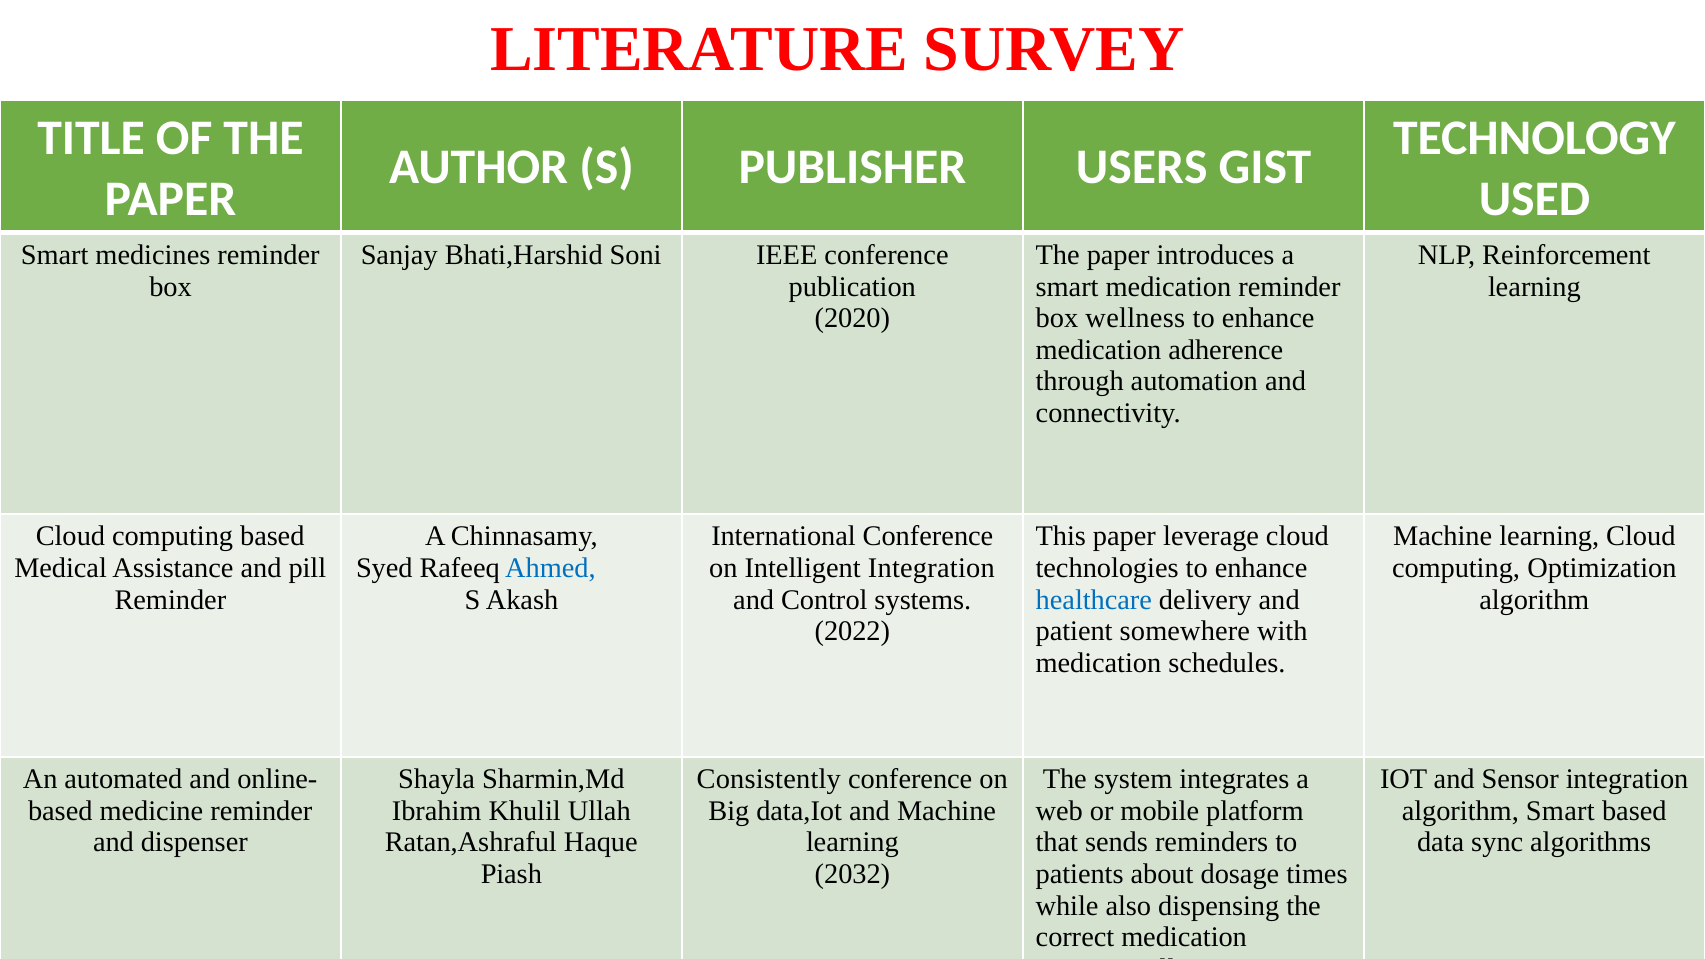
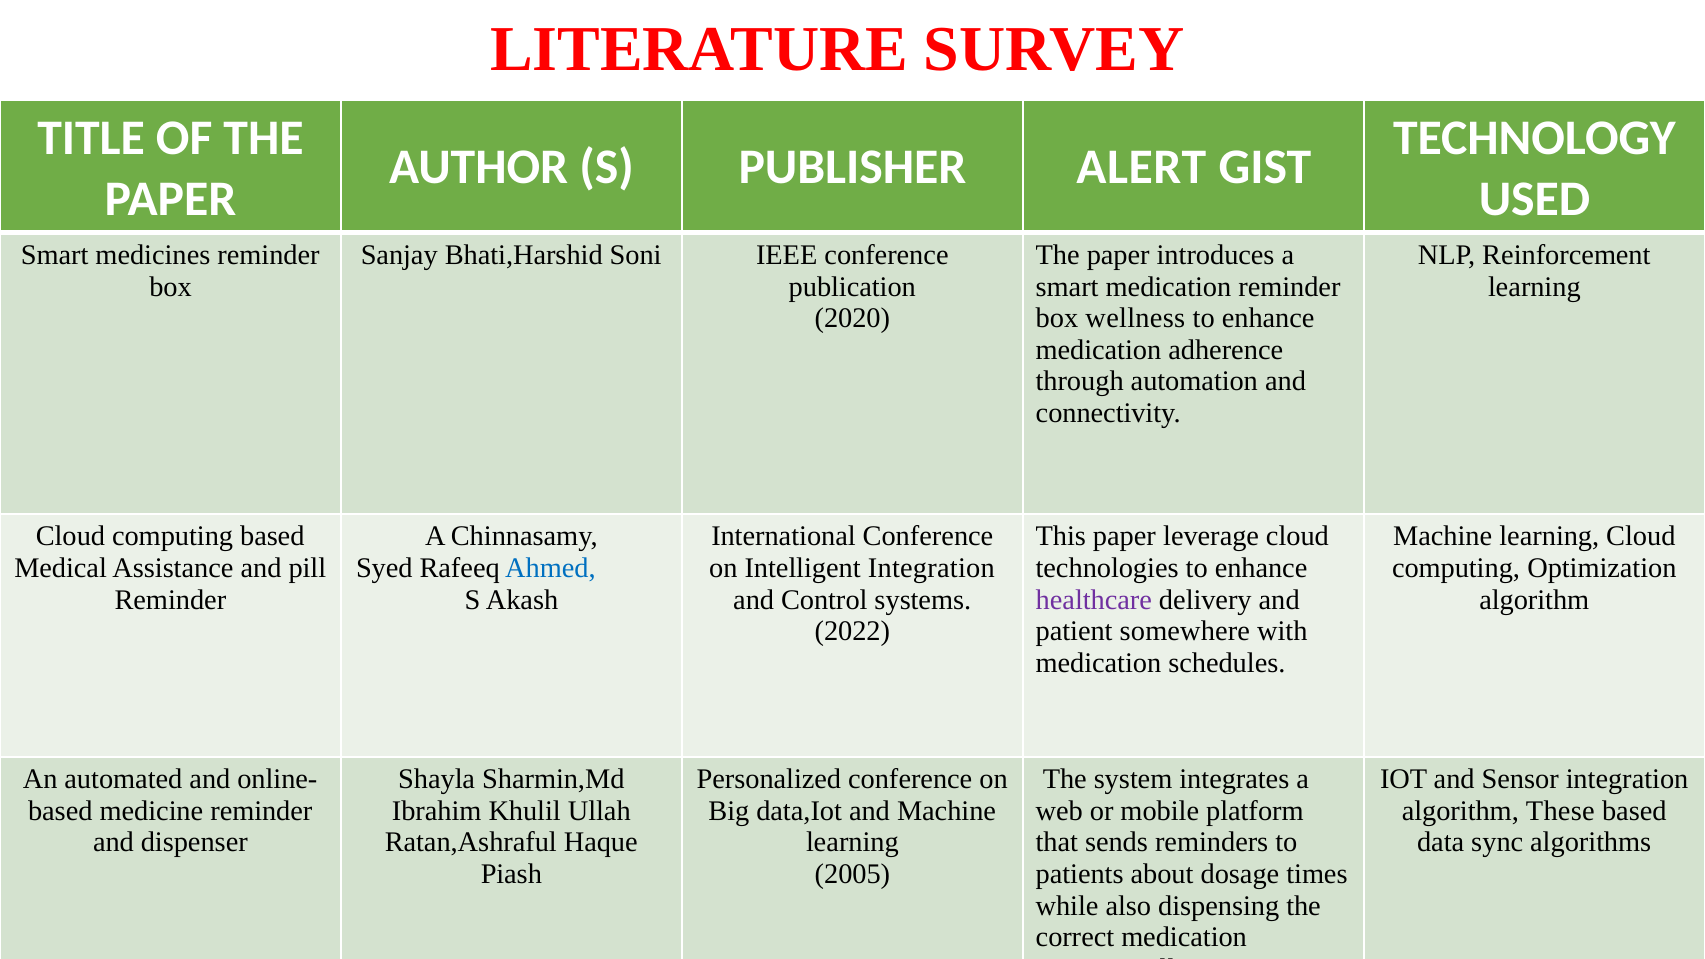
USERS: USERS -> ALERT (1141, 167)
healthcare colour: blue -> purple (1094, 600)
Consistently: Consistently -> Personalized (769, 780)
algorithm Smart: Smart -> These (1560, 811)
2032: 2032 -> 2005 (852, 874)
